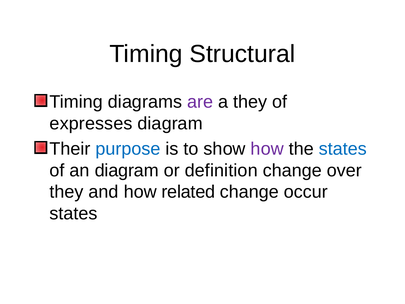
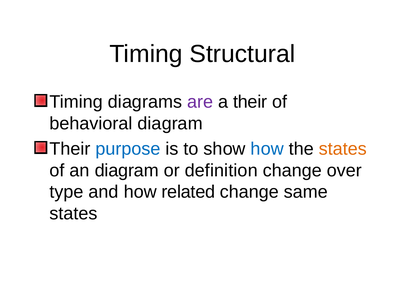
a they: they -> their (250, 102)
expresses: expresses -> behavioral (91, 123)
how colour: purple -> blue (267, 149)
states colour: blue -> orange (343, 149)
they: they -> type (67, 192)
occur: occur -> same (306, 192)
